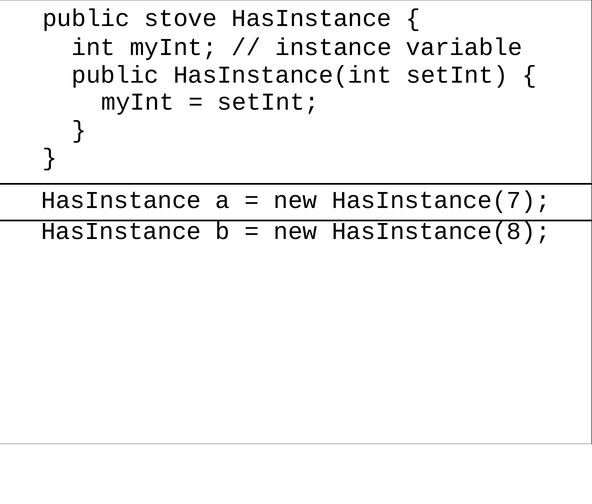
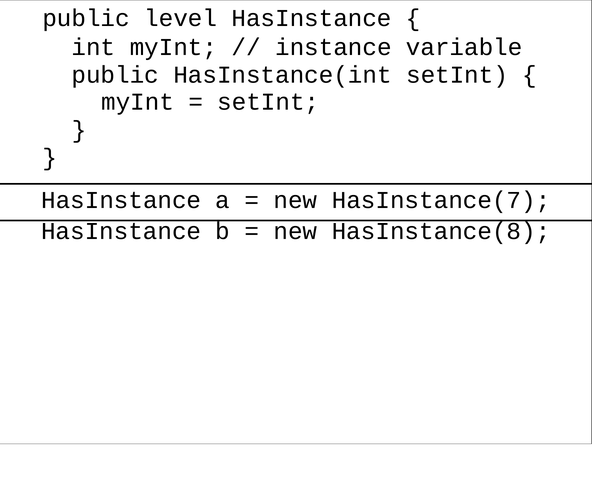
stove: stove -> level (181, 18)
